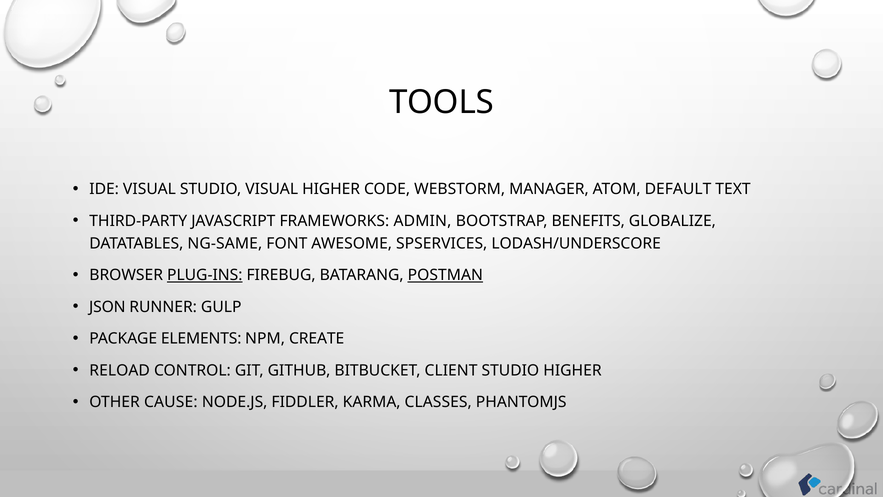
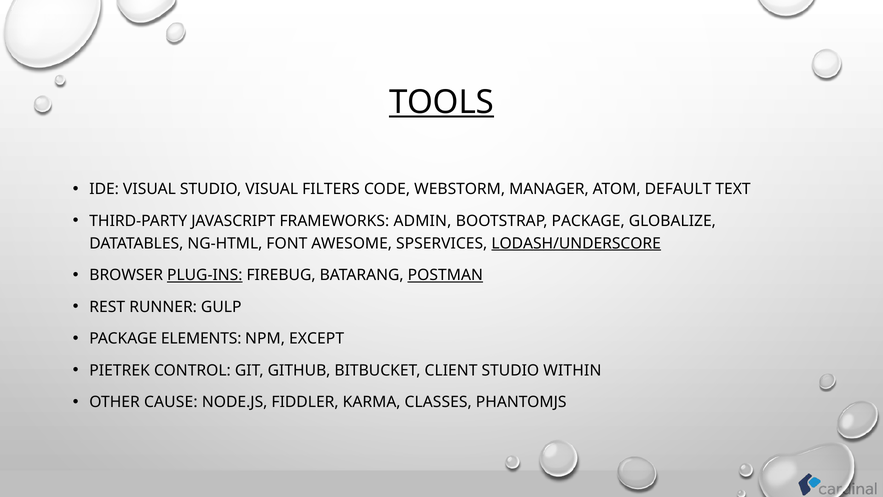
TOOLS underline: none -> present (442, 102)
VISUAL HIGHER: HIGHER -> FILTERS (331, 189)
BOOTSTRAP BENEFITS: BENEFITS -> PACKAGE (588, 221)
NG-SAME: NG-SAME -> NG-HTML (225, 243)
LODASH/UNDERSCORE underline: none -> present (576, 243)
JSON: JSON -> REST (107, 307)
CREATE: CREATE -> EXCEPT (317, 338)
RELOAD: RELOAD -> PIETREK (120, 370)
STUDIO HIGHER: HIGHER -> WITHIN (572, 370)
